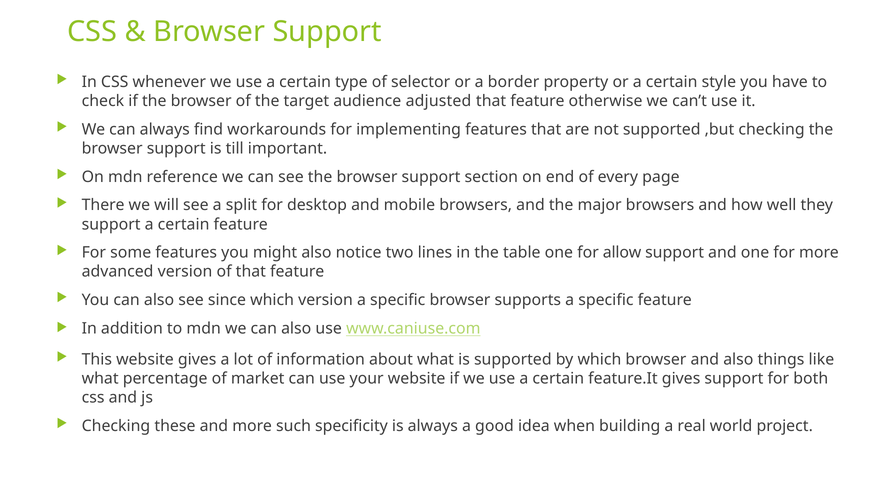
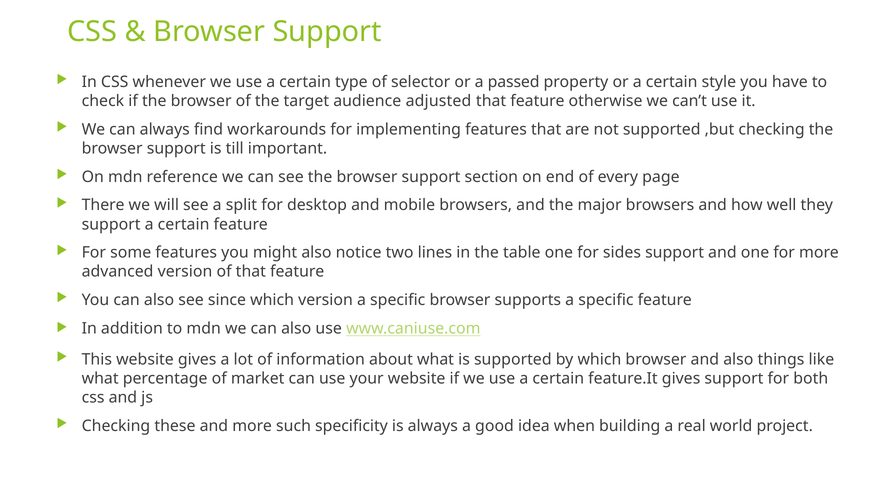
border: border -> passed (514, 82)
allow: allow -> sides (622, 253)
